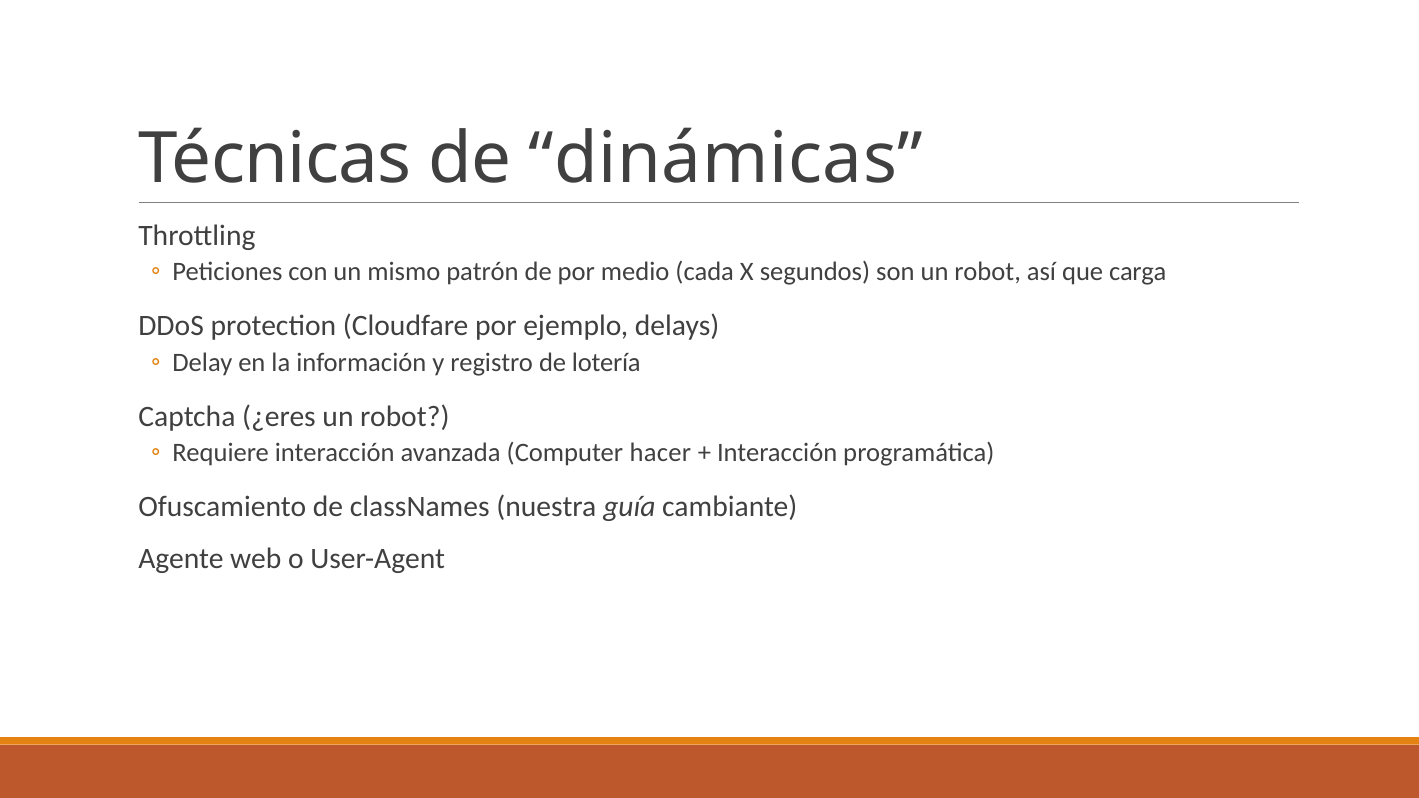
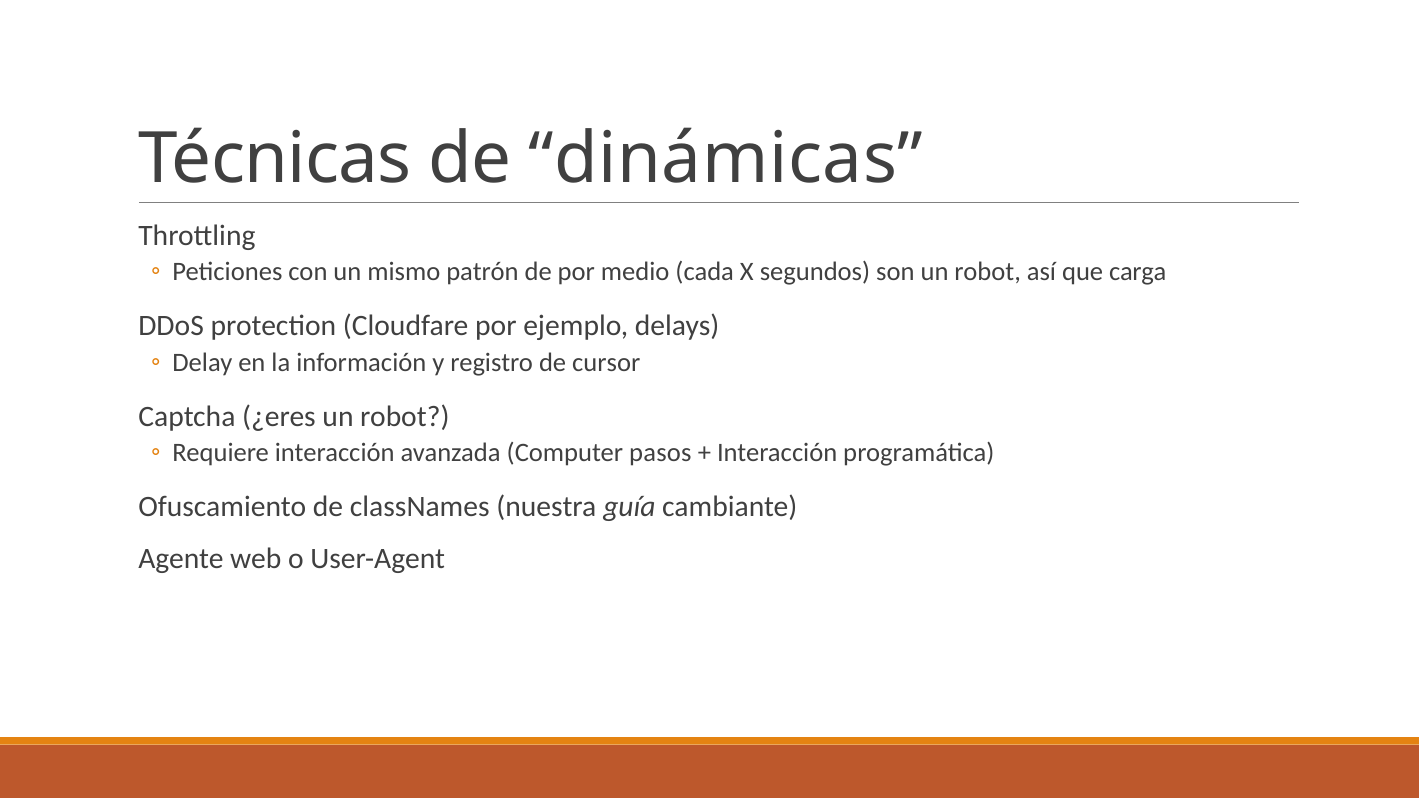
lotería: lotería -> cursor (606, 362)
hacer: hacer -> pasos (660, 453)
